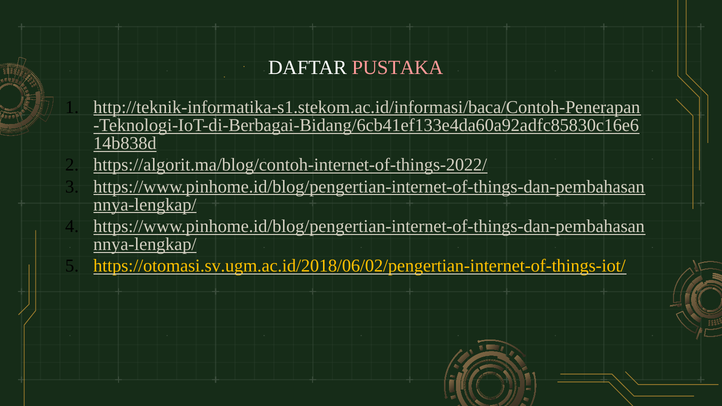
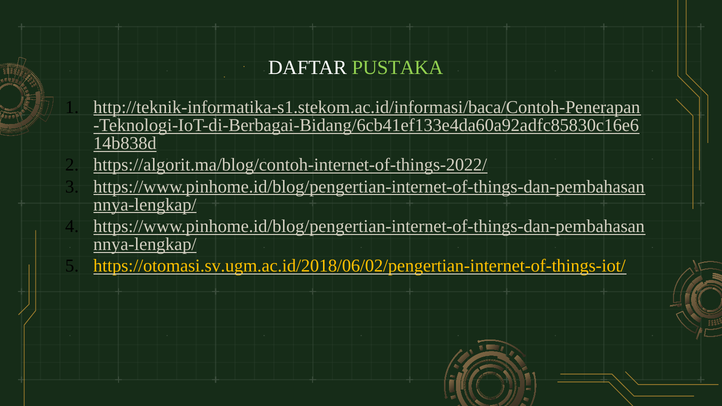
PUSTAKA colour: pink -> light green (397, 68)
